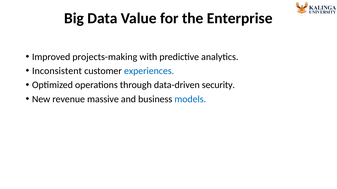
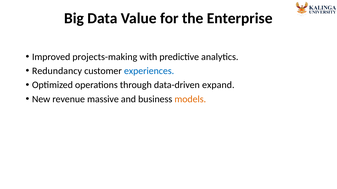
Inconsistent: Inconsistent -> Redundancy (57, 71)
security: security -> expand (218, 85)
models colour: blue -> orange (190, 99)
